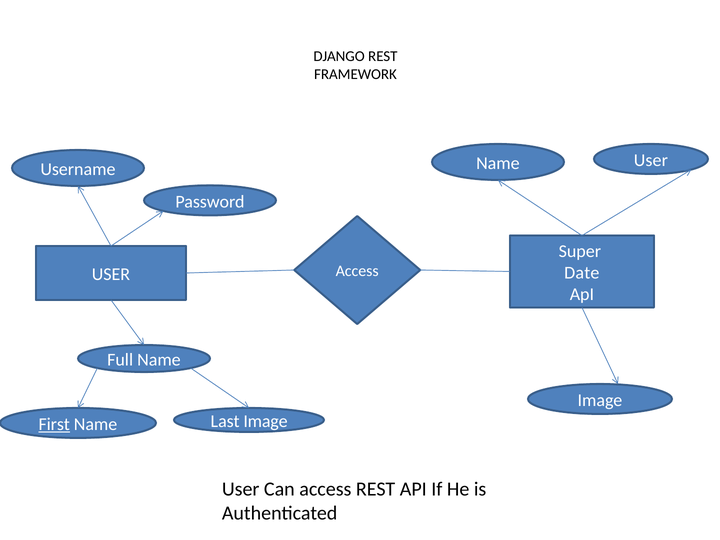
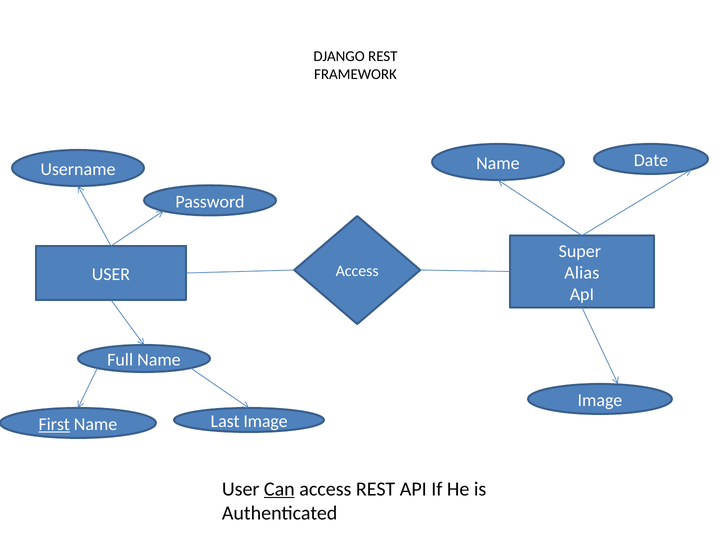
Name User: User -> Date (651, 160)
Date: Date -> Alias (582, 273)
Can underline: none -> present (279, 489)
